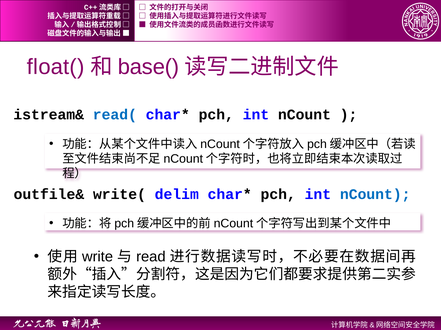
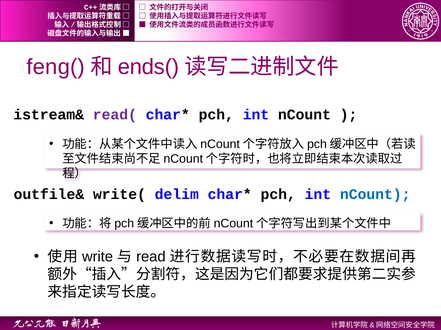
float(: float( -> feng( (56, 67)
base(: base( -> ends( (149, 67)
read( colour: blue -> purple (115, 115)
